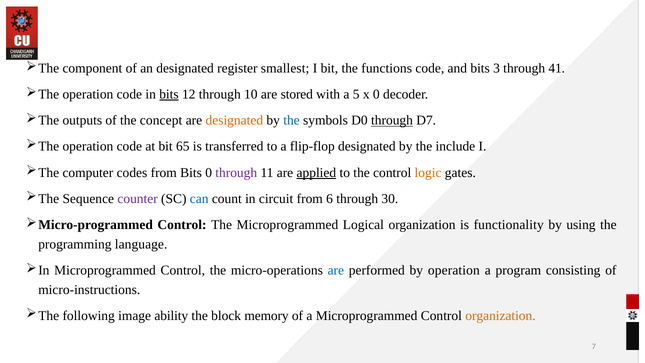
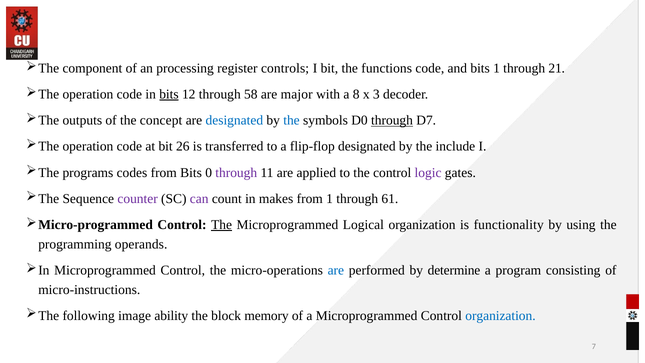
an designated: designated -> processing (185, 68)
smallest: smallest -> controls (285, 68)
bits 3: 3 -> 1 (497, 68)
41: 41 -> 21 (557, 68)
10: 10 -> 58 (251, 94)
stored: stored -> major (297, 94)
5: 5 -> 8 (356, 94)
x 0: 0 -> 3 (376, 94)
designated colour: orange -> blue (234, 120)
65: 65 -> 26 (183, 146)
computer: computer -> programs (88, 173)
applied underline: present -> none (316, 173)
logic colour: orange -> purple (428, 173)
can colour: blue -> purple (199, 199)
circuit: circuit -> makes (276, 199)
from 6: 6 -> 1 (330, 199)
30: 30 -> 61 (390, 199)
The underline: none -> present (222, 225)
language: language -> operands (141, 244)
by operation: operation -> determine (454, 270)
organization colour: orange -> blue (500, 316)
